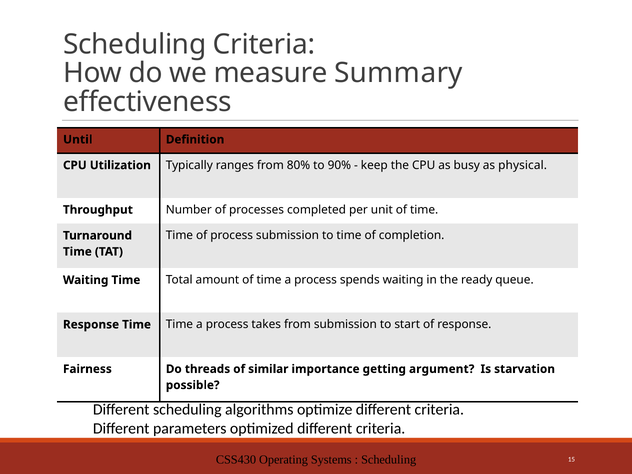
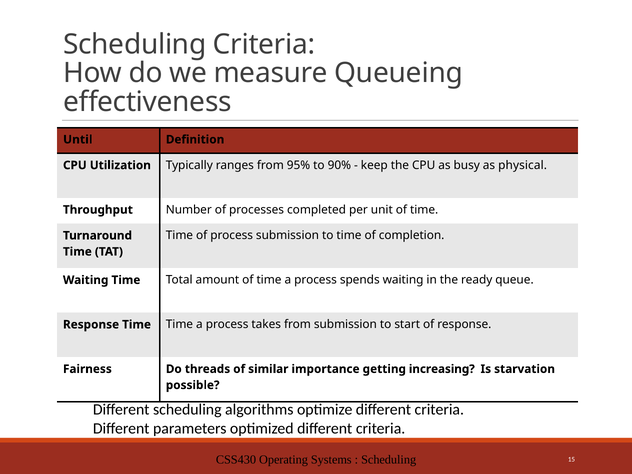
Summary: Summary -> Queueing (399, 73)
80%: 80% -> 95% (299, 165)
argument: argument -> increasing (442, 369)
